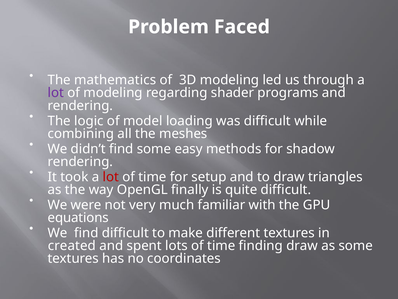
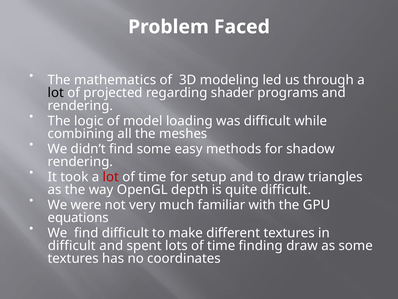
lot colour: purple -> black (56, 93)
of modeling: modeling -> projected (113, 93)
finally: finally -> depth (190, 189)
created: created -> difficult (72, 245)
